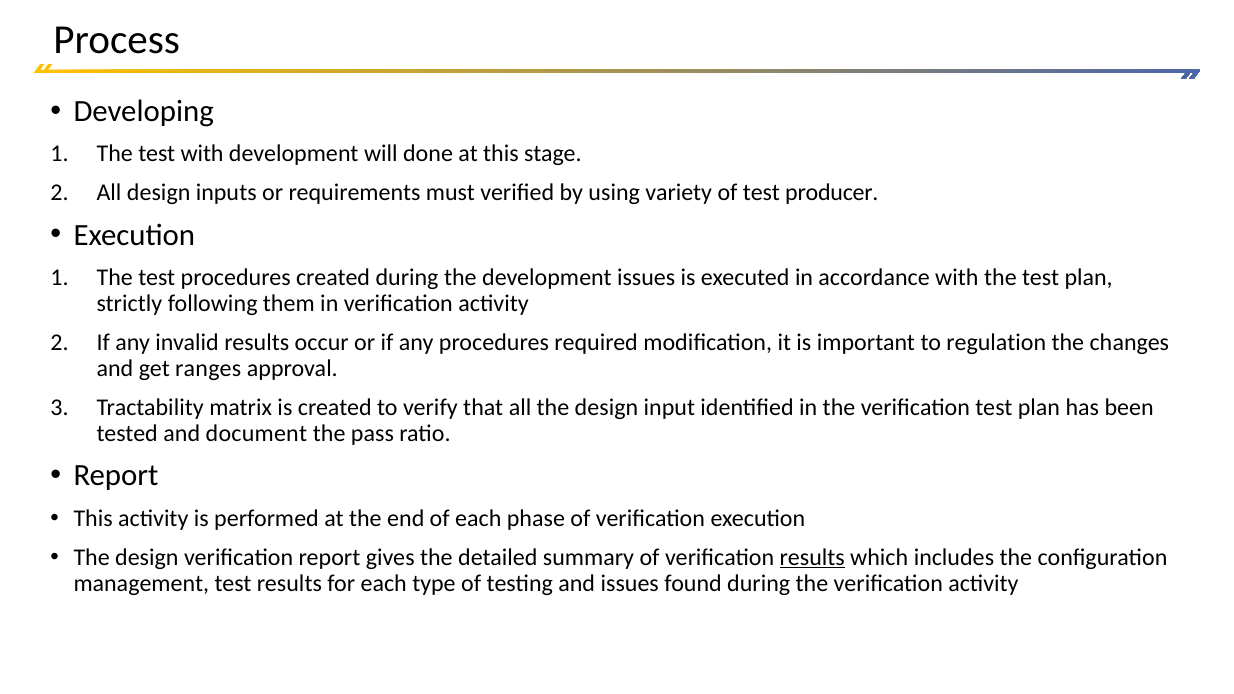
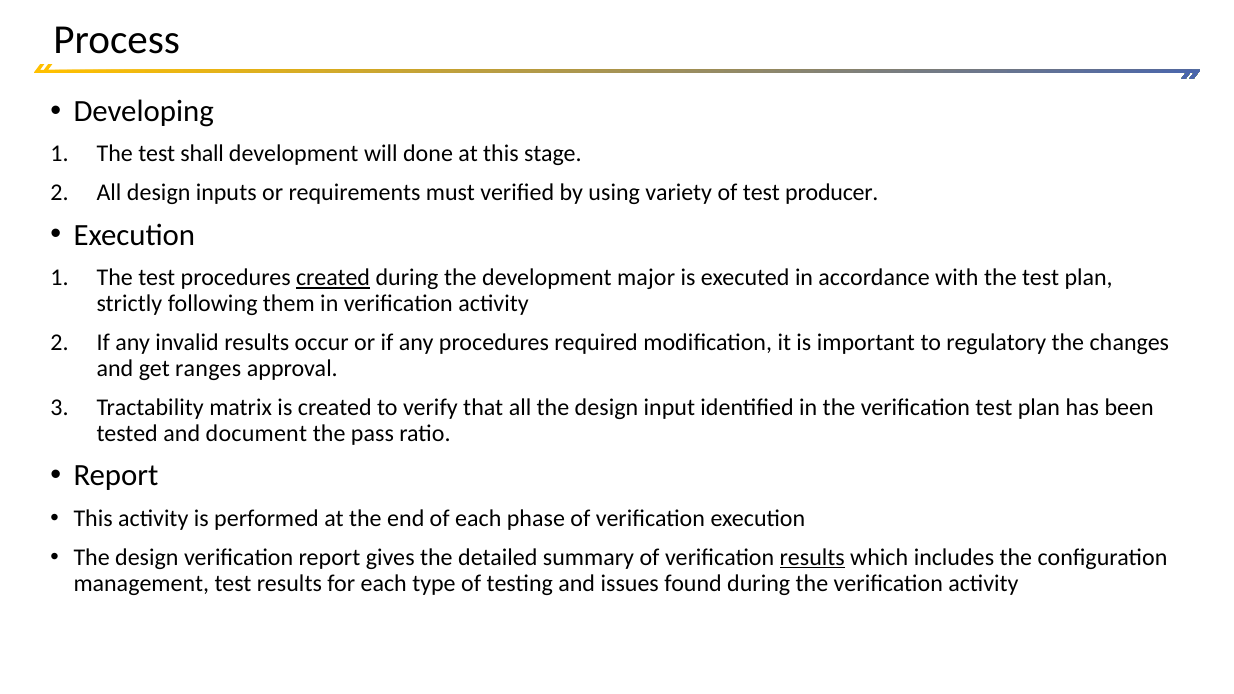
test with: with -> shall (202, 154)
created underline: none -> present (333, 278)
development issues: issues -> major (646, 278)
regulation: regulation -> regulatory (996, 342)
